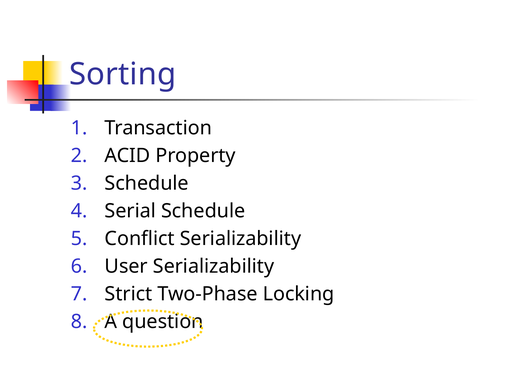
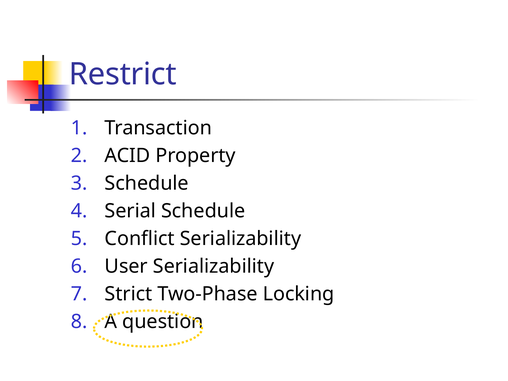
Sorting: Sorting -> Restrict (123, 74)
